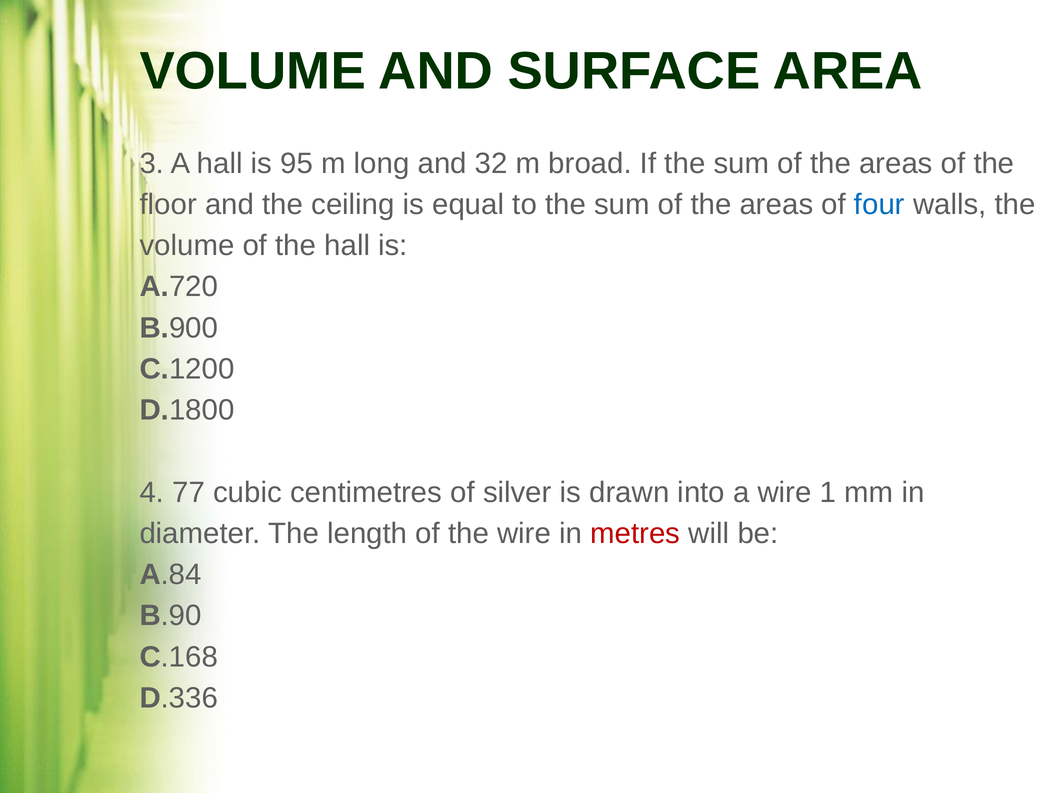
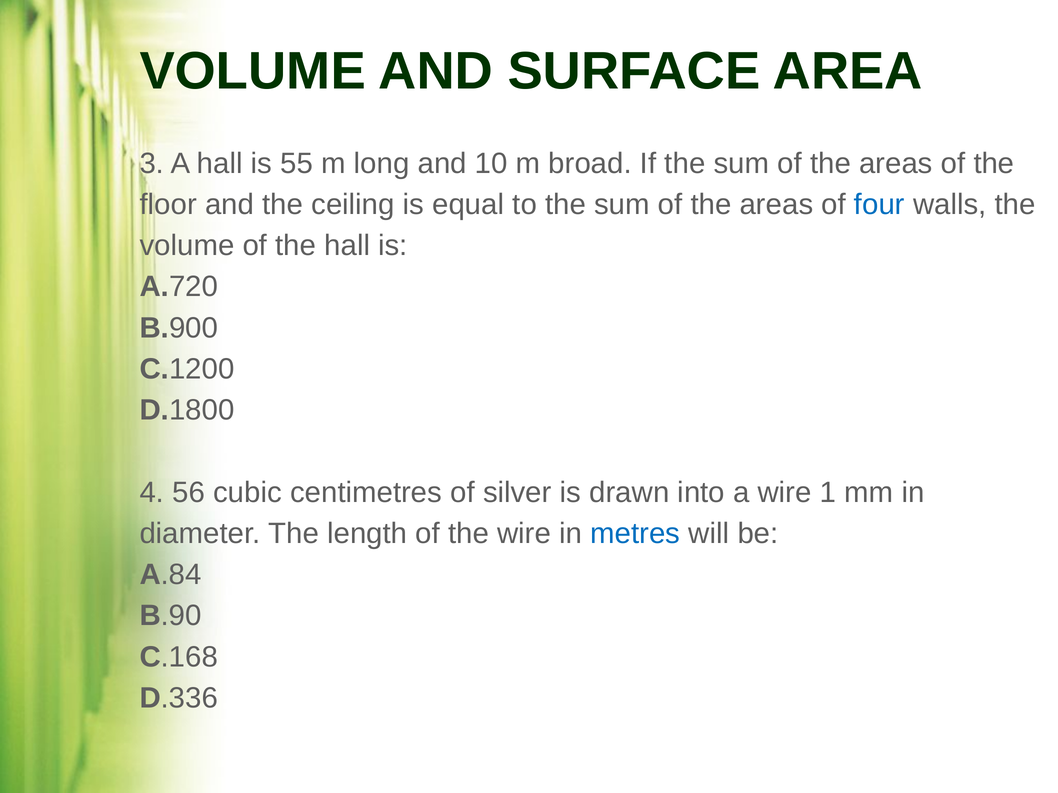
95: 95 -> 55 (297, 163)
32: 32 -> 10 (491, 163)
77: 77 -> 56 (189, 493)
metres colour: red -> blue (635, 534)
